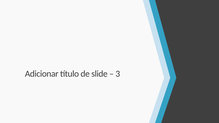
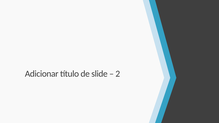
3: 3 -> 2 (118, 74)
